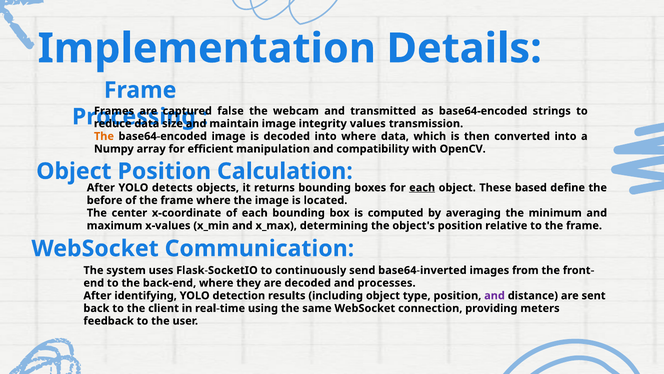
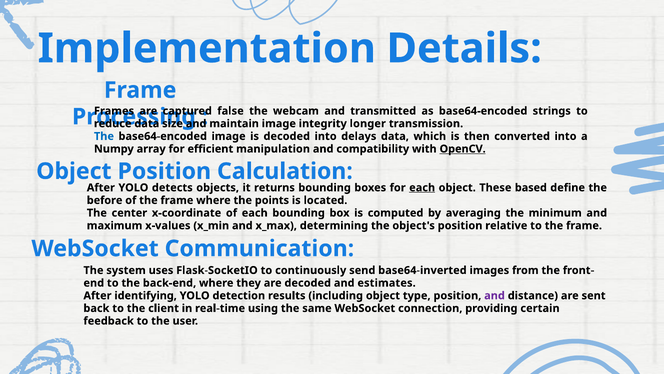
values: values -> longer (368, 123)
The colour: orange -> blue (104, 136)
into where: where -> delays (359, 136)
OpenCV underline: none -> present (463, 149)
the image: image -> points (272, 200)
processes: processes -> estimates (387, 283)
meters: meters -> certain (540, 308)
